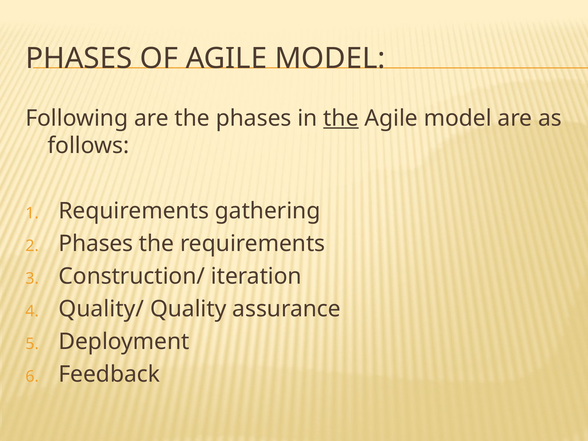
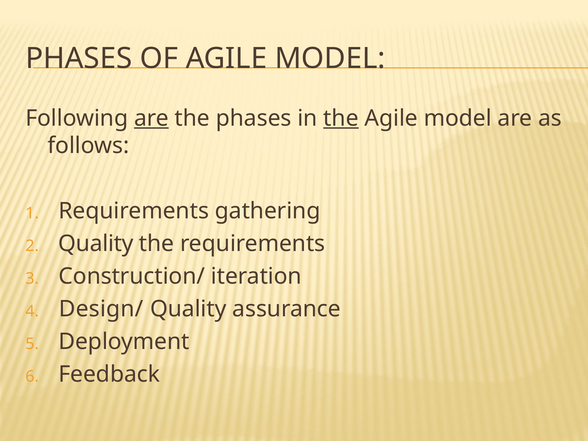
are underline: none -> present (151, 118)
Phases: Phases -> Quality (96, 244)
Quality/: Quality/ -> Design/ (101, 309)
